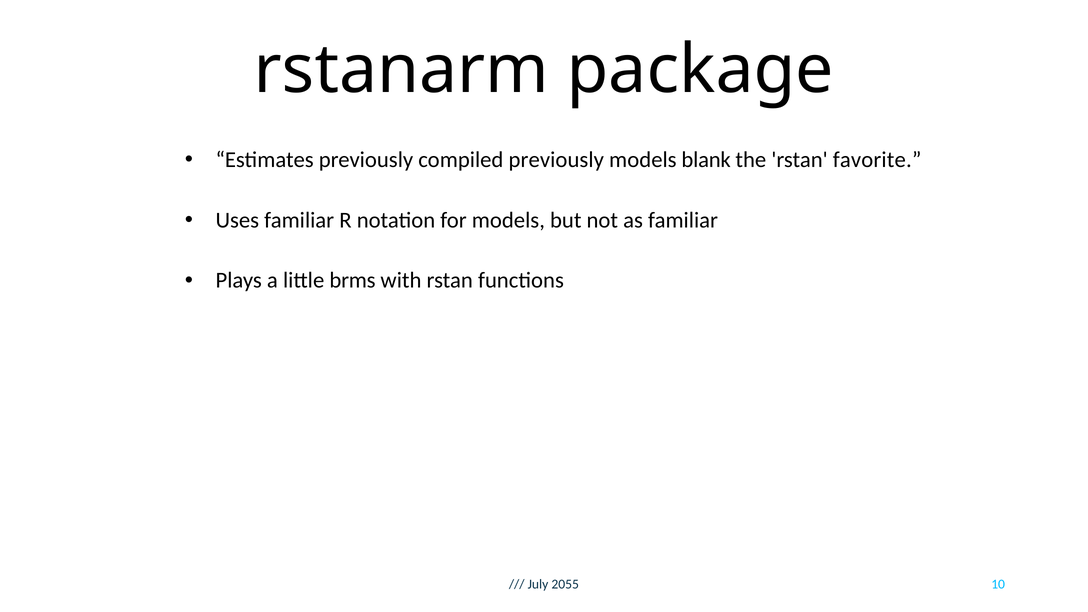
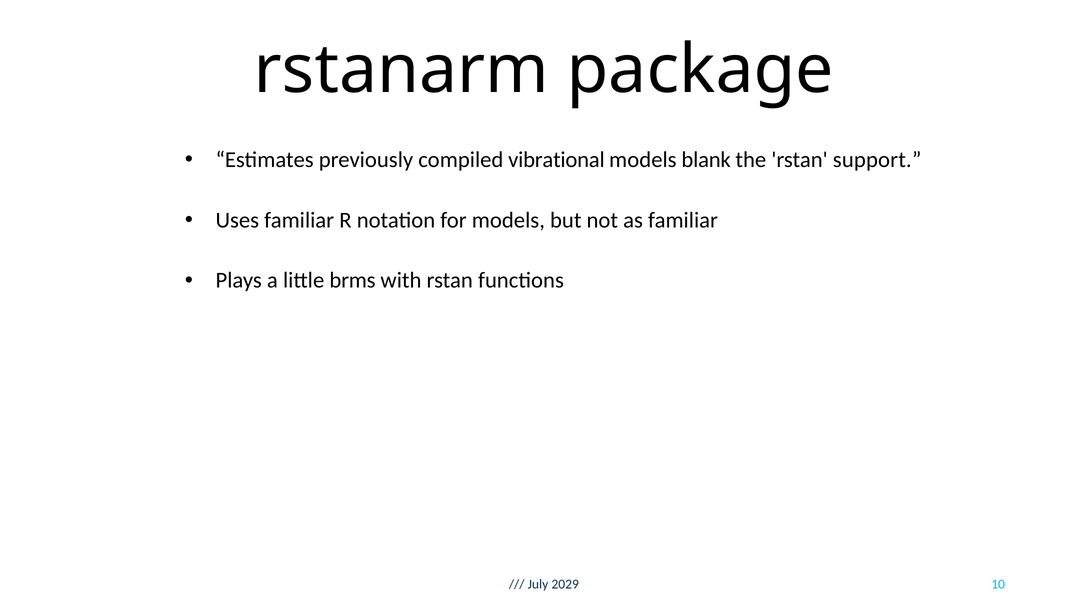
compiled previously: previously -> vibrational (556, 160)
favorite: favorite -> support (877, 160)
2055: 2055 -> 2029 (565, 584)
